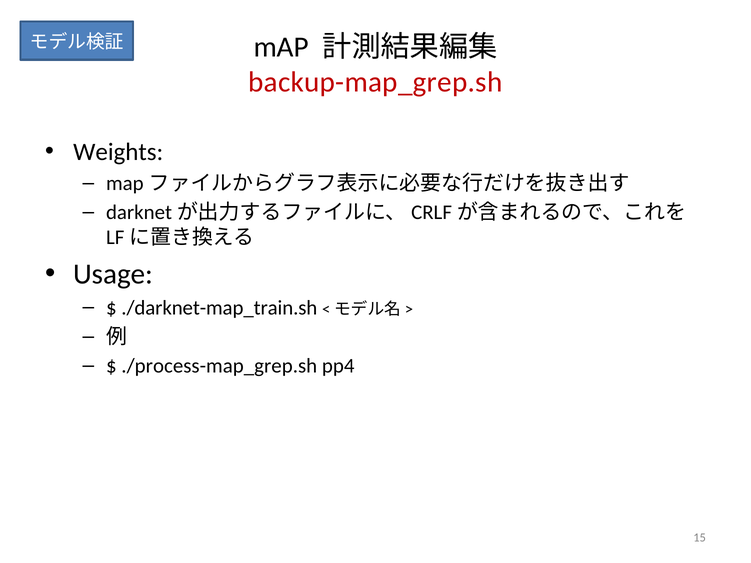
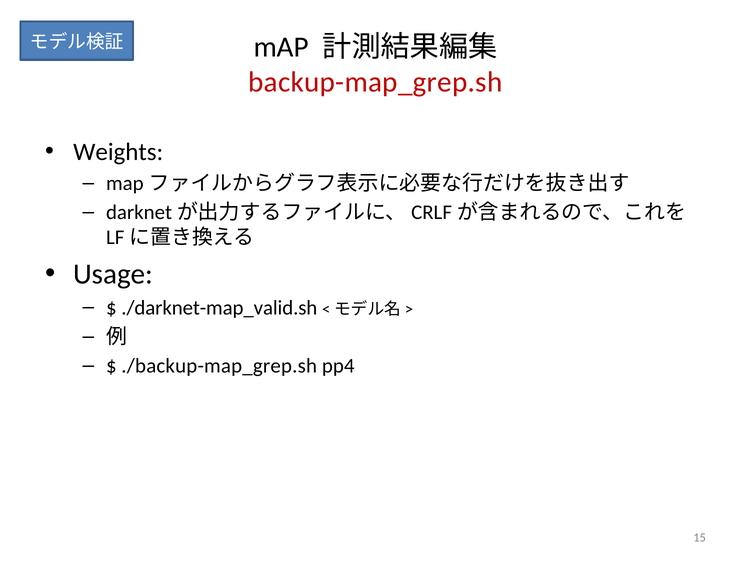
./darknet-map_train.sh: ./darknet-map_train.sh -> ./darknet-map_valid.sh (219, 308)
./process-map_grep.sh: ./process-map_grep.sh -> ./backup-map_grep.sh (219, 366)
